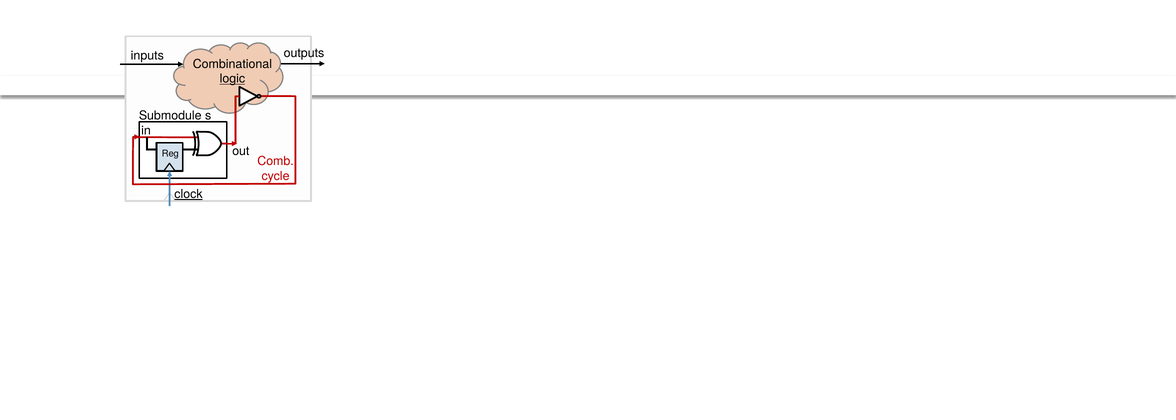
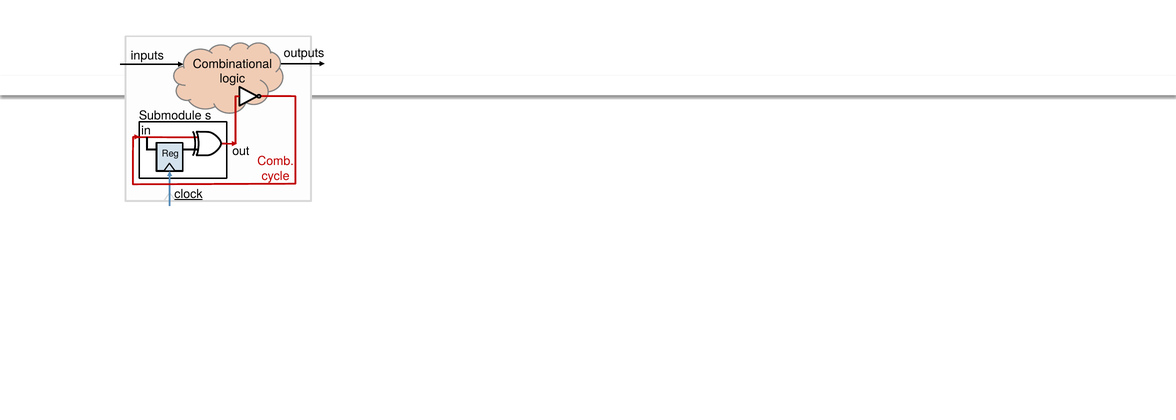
logic underline: present -> none (232, 79)
